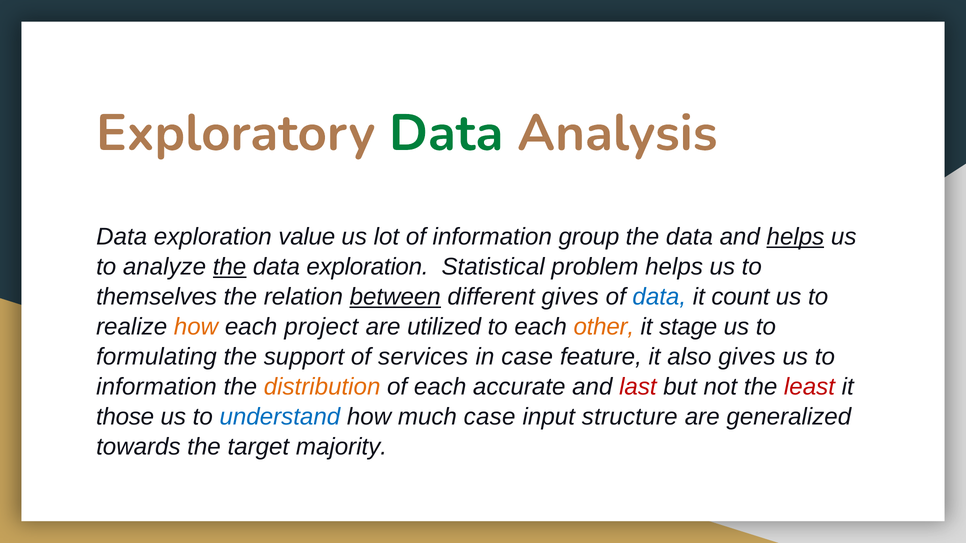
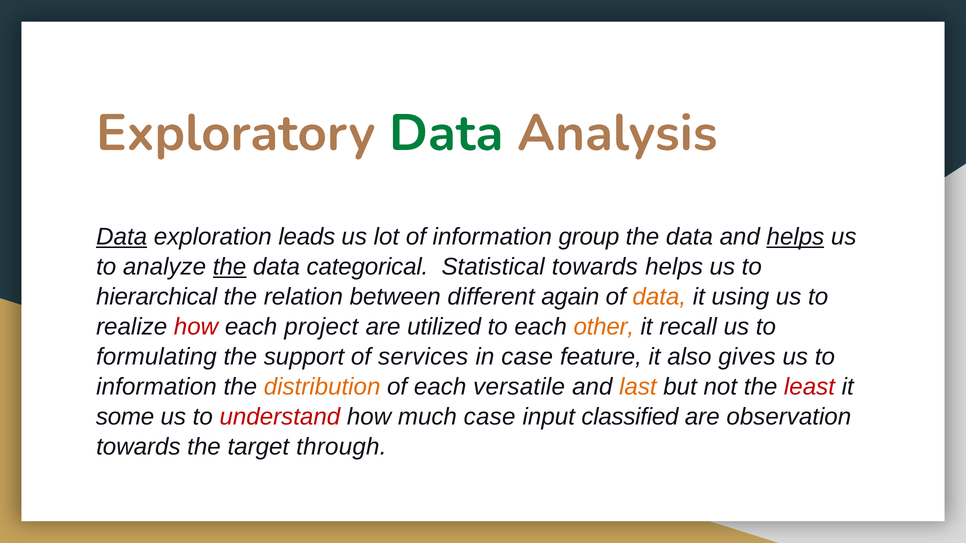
Data underline: none -> present (122, 237)
value: value -> leads (307, 237)
exploration: exploration -> categorical (367, 267)
Statistical problem: problem -> towards (595, 267)
themselves: themselves -> hierarchical (157, 297)
between underline: present -> none (395, 297)
different gives: gives -> again (570, 297)
data colour: blue -> orange (659, 297)
count: count -> using (740, 297)
how colour: orange -> red (196, 327)
stage: stage -> recall (688, 327)
accurate: accurate -> versatile (519, 387)
last colour: red -> orange (638, 387)
those: those -> some (125, 417)
understand colour: blue -> red (280, 417)
structure: structure -> classified (630, 417)
generalized: generalized -> observation (789, 417)
majority: majority -> through (341, 447)
